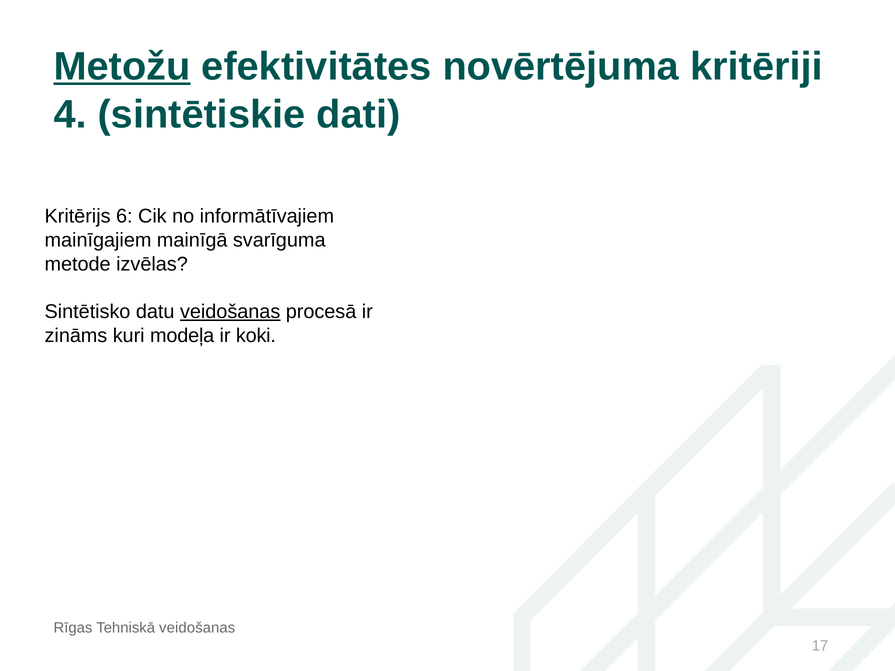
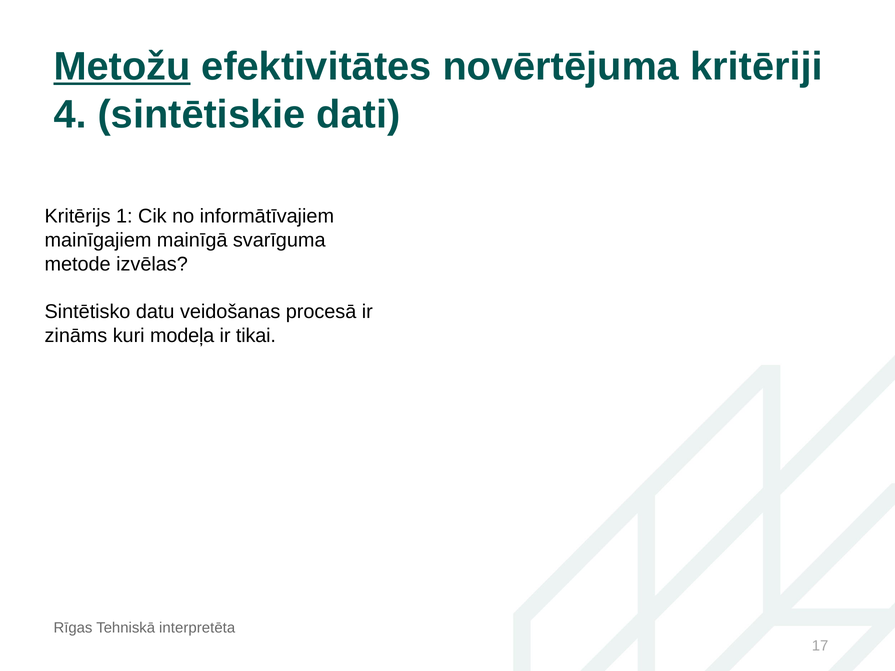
6: 6 -> 1 (124, 216)
veidošanas underline: present -> none (230, 312)
koki: koki -> tikai (256, 336)
Tehniskā veidošanas: veidošanas -> interpretēta (197, 628)
